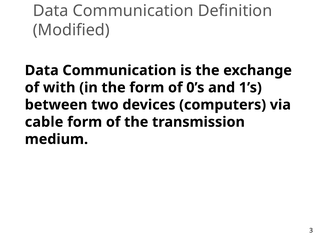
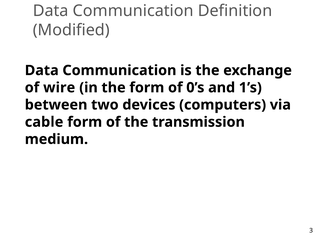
with: with -> wire (59, 88)
